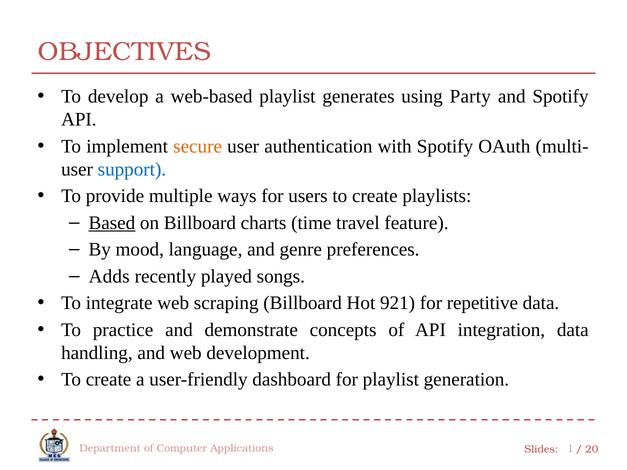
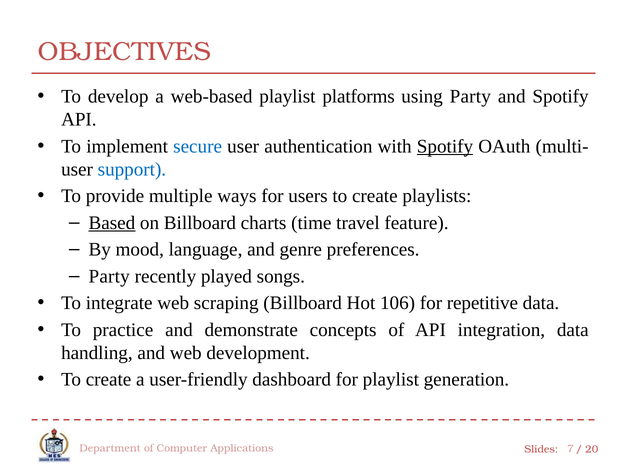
generates: generates -> platforms (359, 97)
secure colour: orange -> blue (198, 146)
Spotify underline: none -> present (445, 146)
Adds: Adds -> Party (109, 276)
921: 921 -> 106 (398, 303)
1: 1 -> 7 (570, 449)
